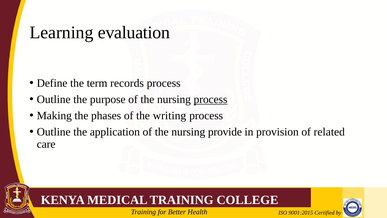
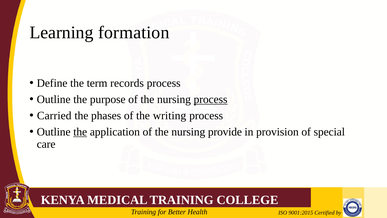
evaluation: evaluation -> formation (134, 33)
Making: Making -> Carried (54, 115)
the underline: none -> present (80, 132)
related: related -> special (329, 132)
